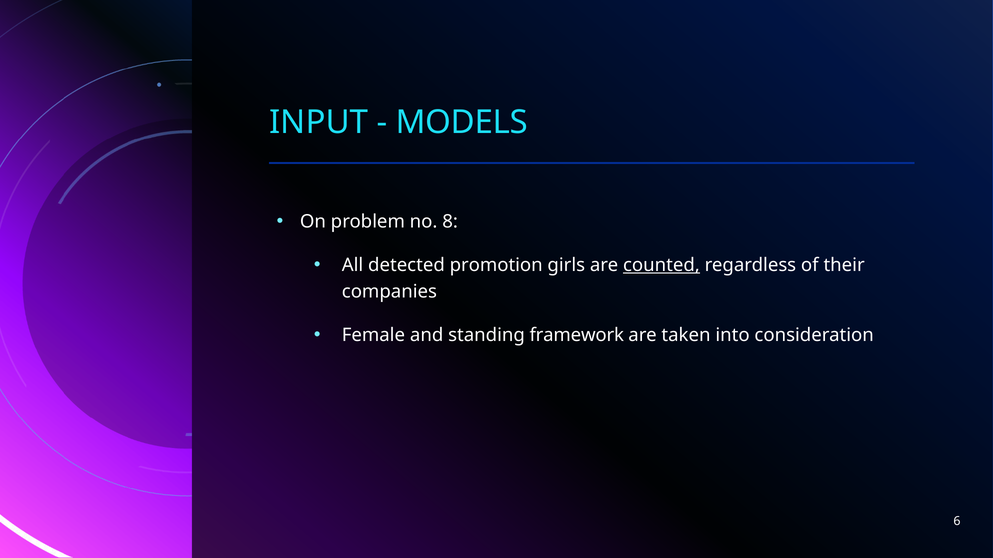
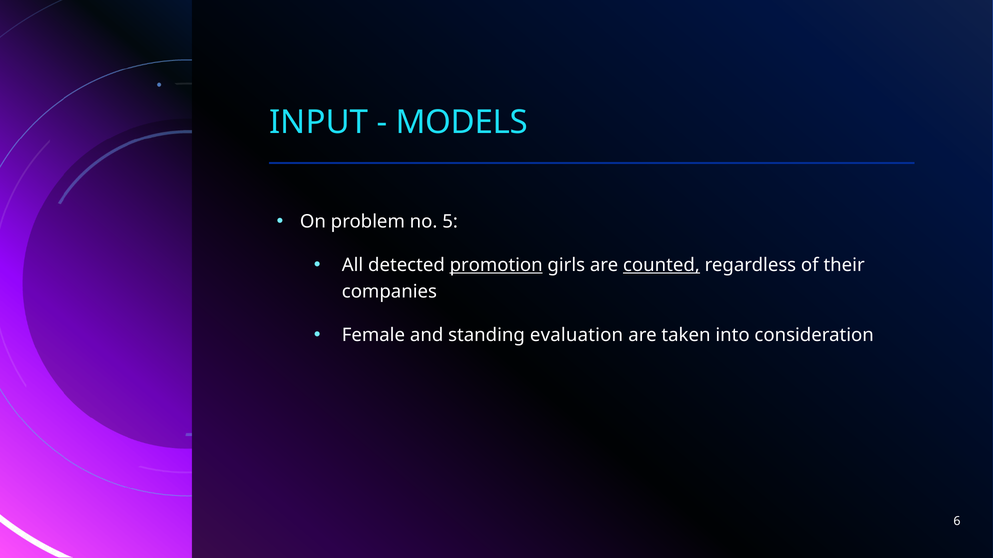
8: 8 -> 5 (450, 222)
promotion underline: none -> present (496, 265)
framework: framework -> evaluation (577, 335)
